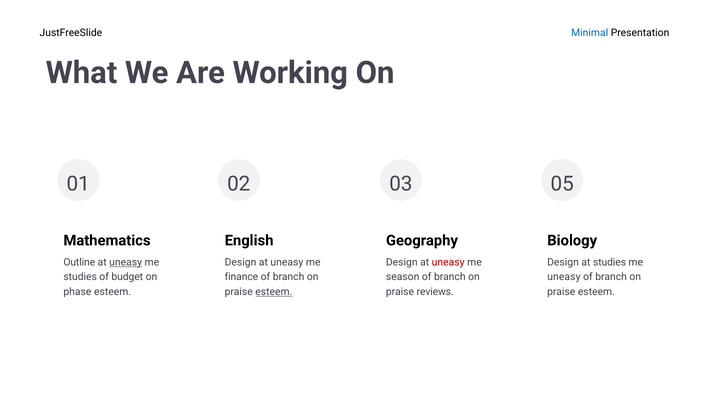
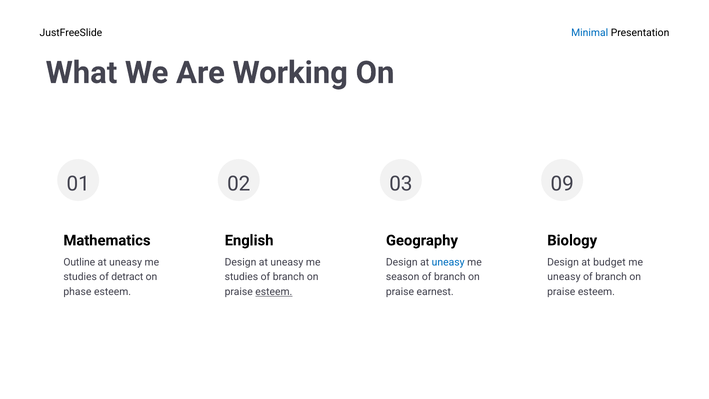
05: 05 -> 09 (562, 184)
uneasy underline: present -> none (126, 262)
uneasy colour: red -> blue (448, 262)
at studies: studies -> budget (609, 262)
finance: finance -> studies (241, 277)
budget: budget -> detract (127, 277)
reviews: reviews -> earnest (435, 292)
